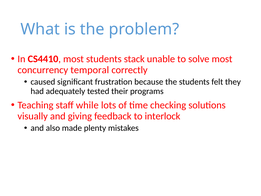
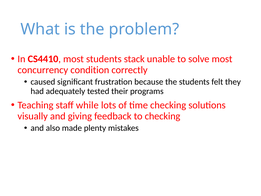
temporal: temporal -> condition (90, 70)
to interlock: interlock -> checking (163, 116)
